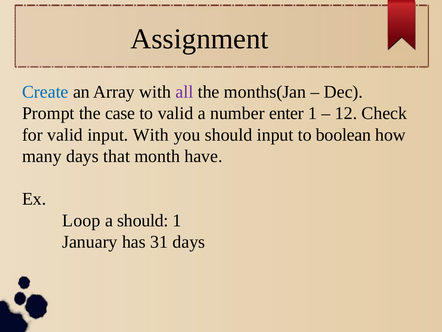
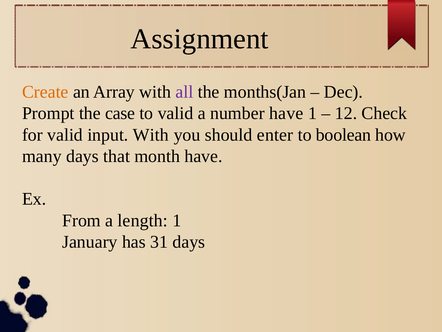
Create colour: blue -> orange (45, 92)
number enter: enter -> have (286, 113)
should input: input -> enter (275, 135)
Loop: Loop -> From (81, 220)
a should: should -> length (143, 220)
